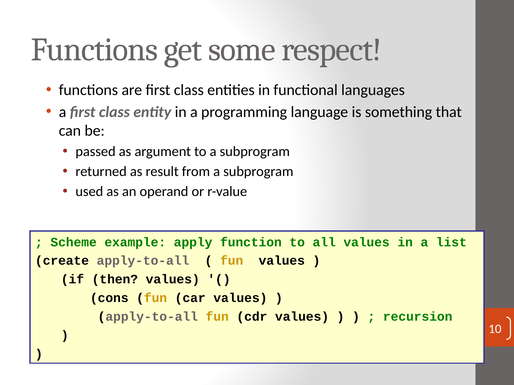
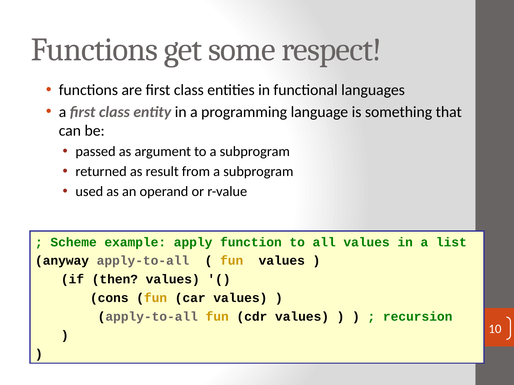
create: create -> anyway (62, 261)
